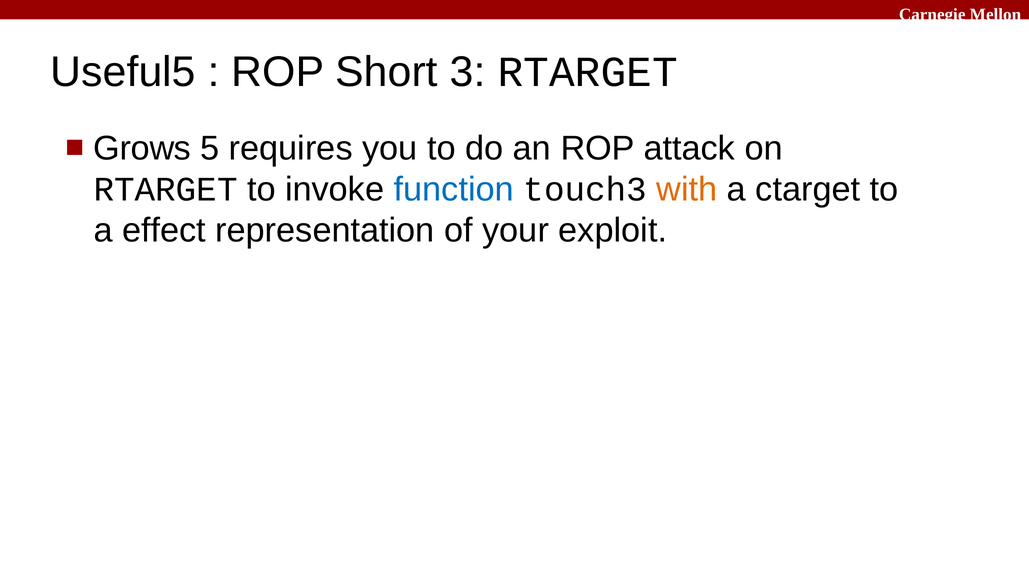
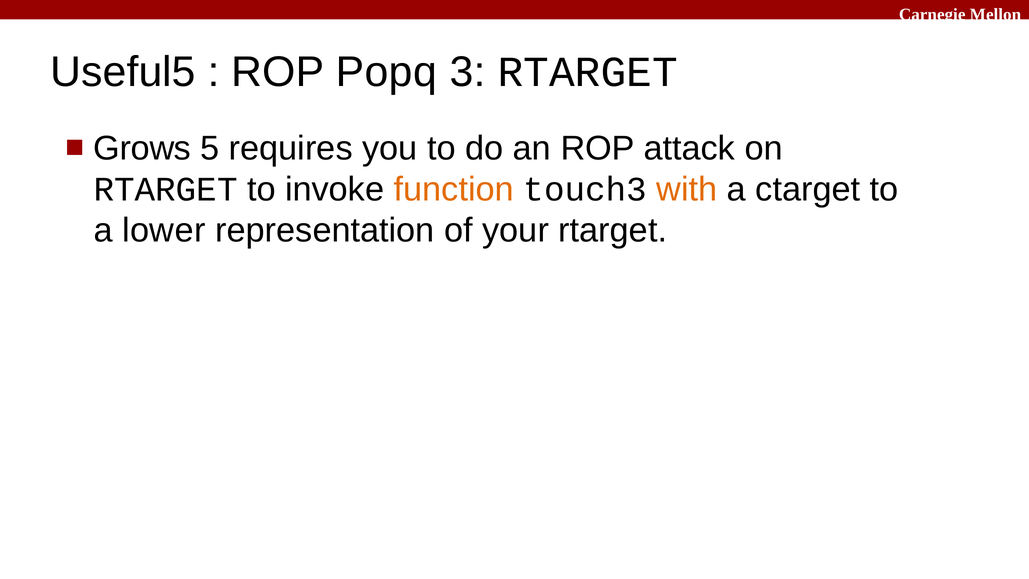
Short: Short -> Popq (386, 72)
function colour: blue -> orange (454, 189)
effect: effect -> lower (164, 231)
your exploit: exploit -> rtarget (613, 231)
